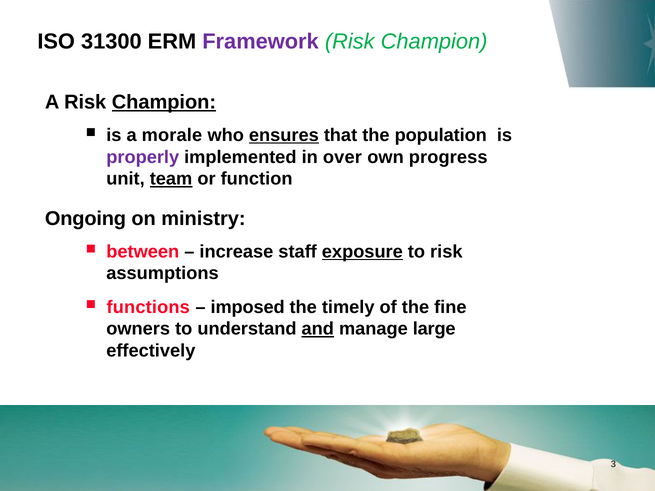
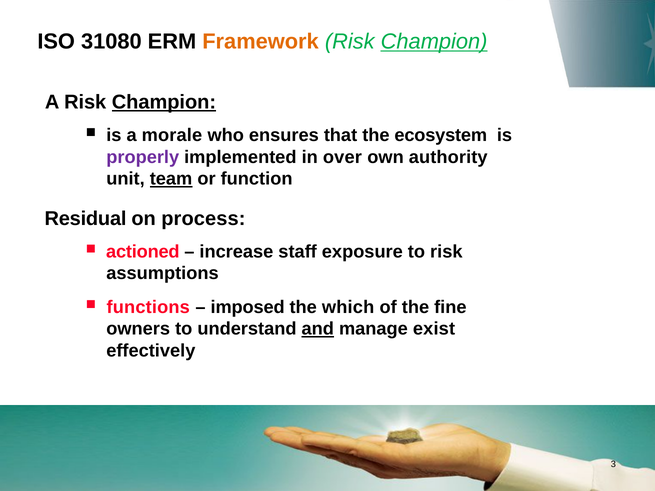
31300: 31300 -> 31080 (111, 42)
Framework colour: purple -> orange (261, 42)
Champion underline: none -> present (434, 42)
ensures underline: present -> none (284, 135)
population: population -> ecosystem (441, 135)
progress: progress -> authority (448, 157)
Ongoing: Ongoing -> Residual (86, 219)
ministry: ministry -> process (203, 219)
between: between -> actioned (143, 252)
exposure underline: present -> none (362, 252)
timely: timely -> which (348, 307)
large: large -> exist (434, 329)
